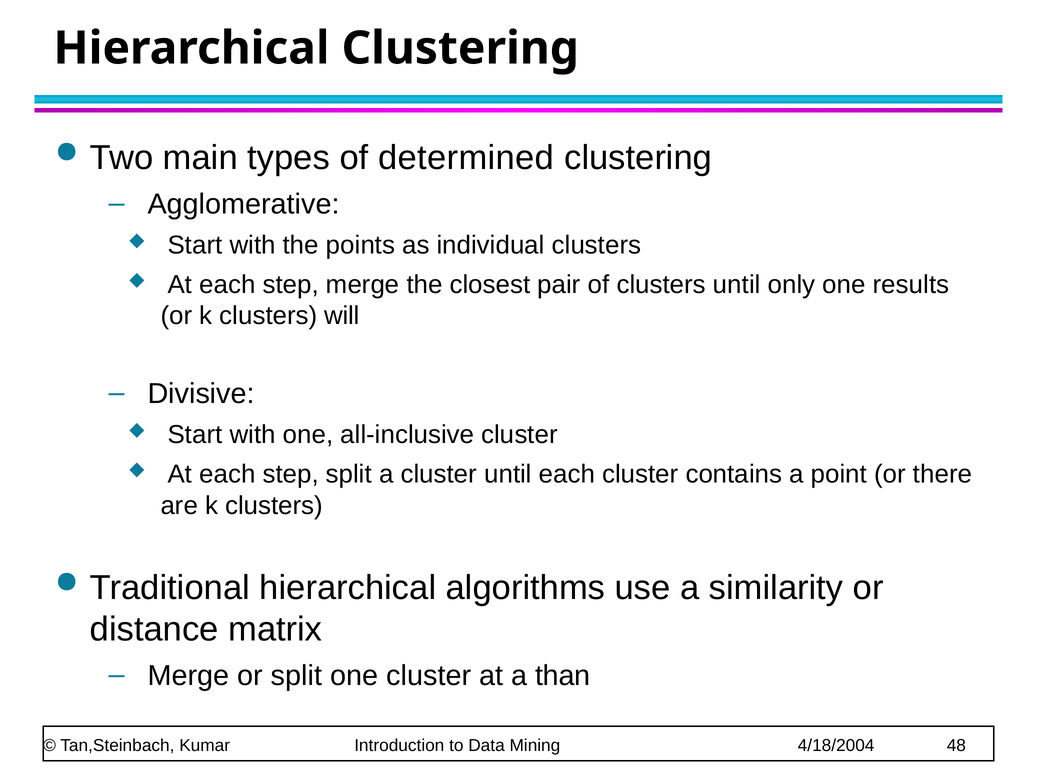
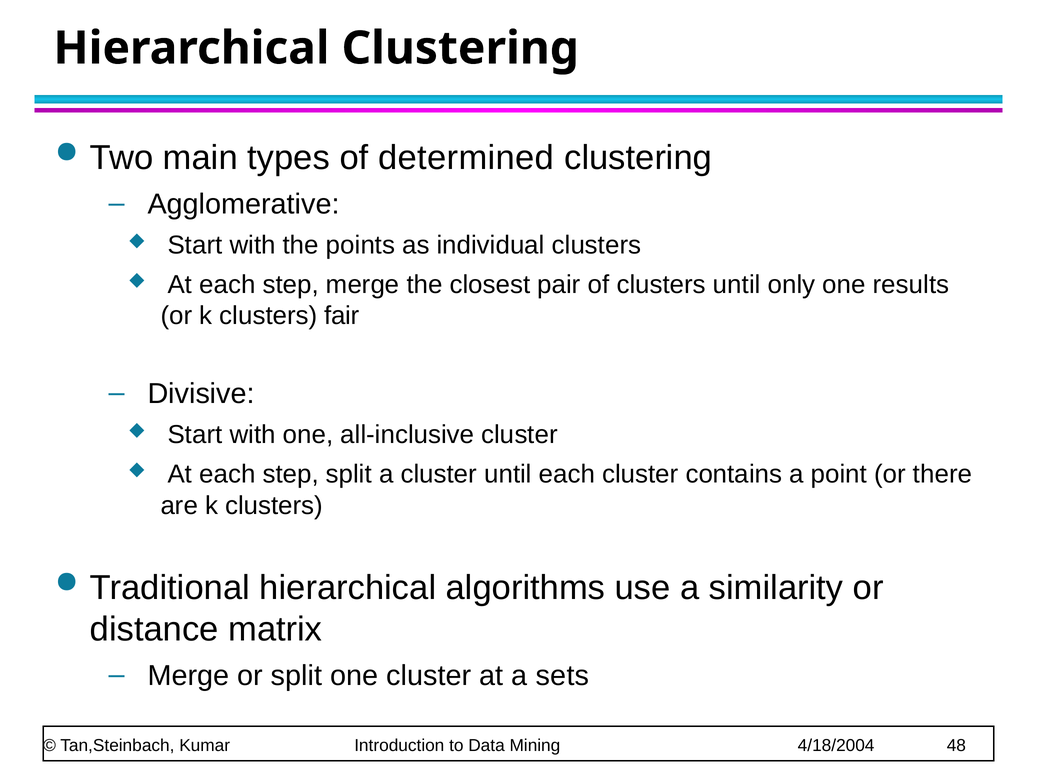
will: will -> fair (342, 316)
than: than -> sets (562, 675)
